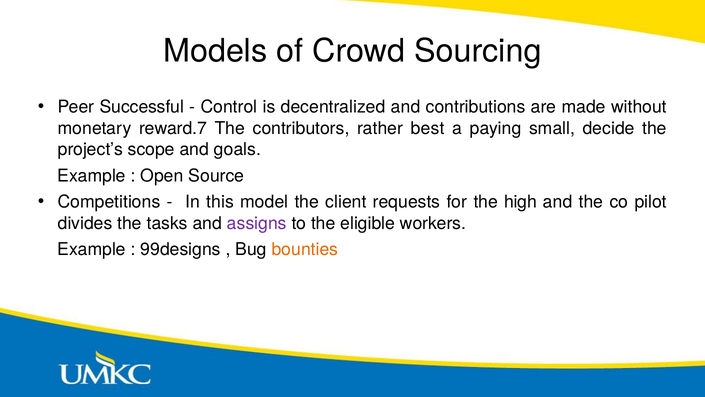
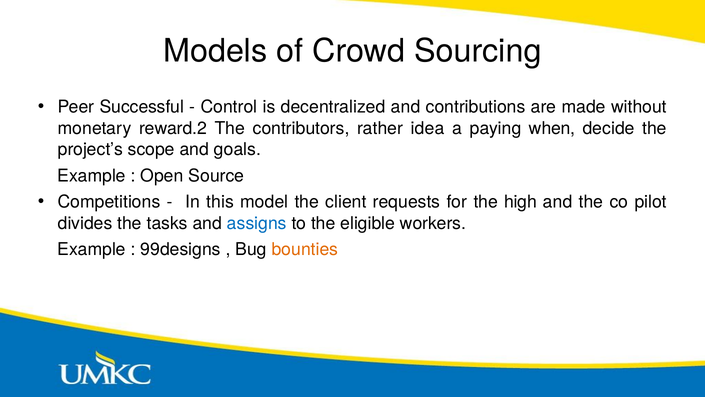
reward.7: reward.7 -> reward.2 (173, 128)
best: best -> idea (428, 128)
small: small -> when (552, 128)
assigns colour: purple -> blue (257, 223)
